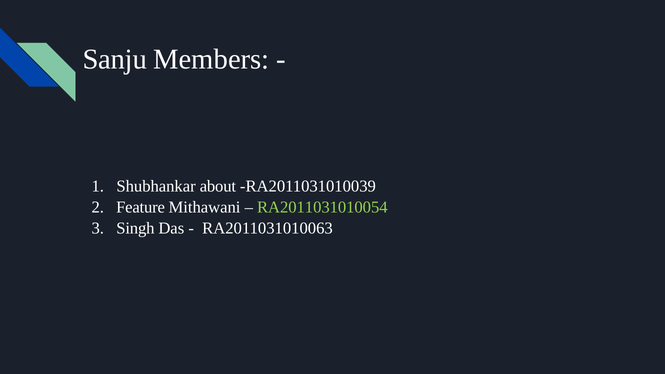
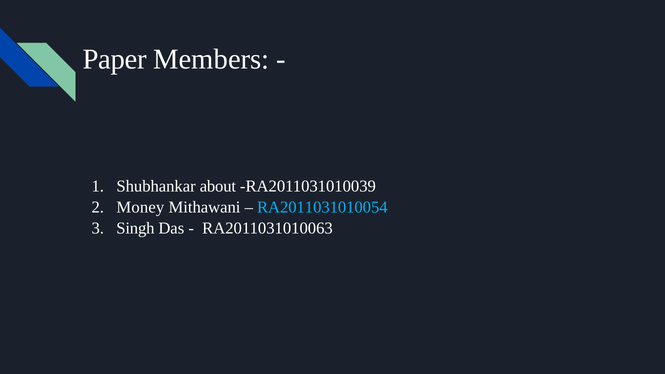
Sanju: Sanju -> Paper (115, 59)
Feature: Feature -> Money (140, 207)
RA2011031010054 colour: light green -> light blue (322, 207)
